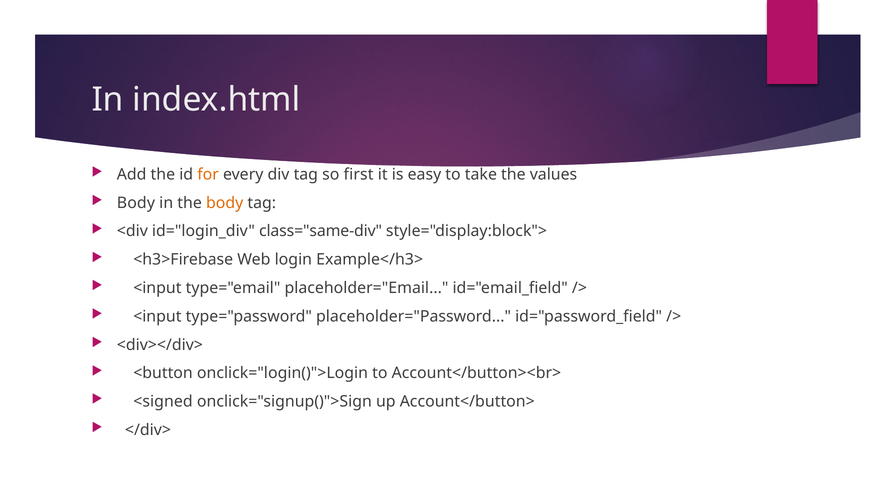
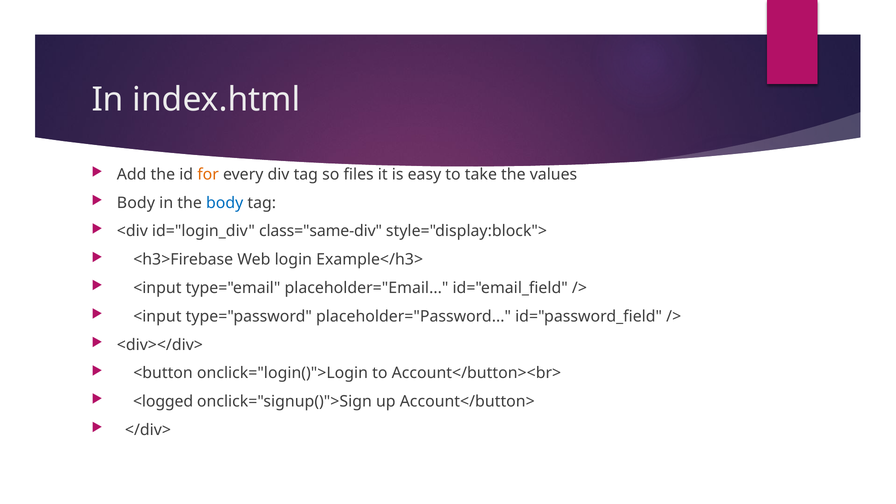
first: first -> files (359, 174)
body colour: orange -> blue (225, 203)
<signed: <signed -> <logged (163, 402)
